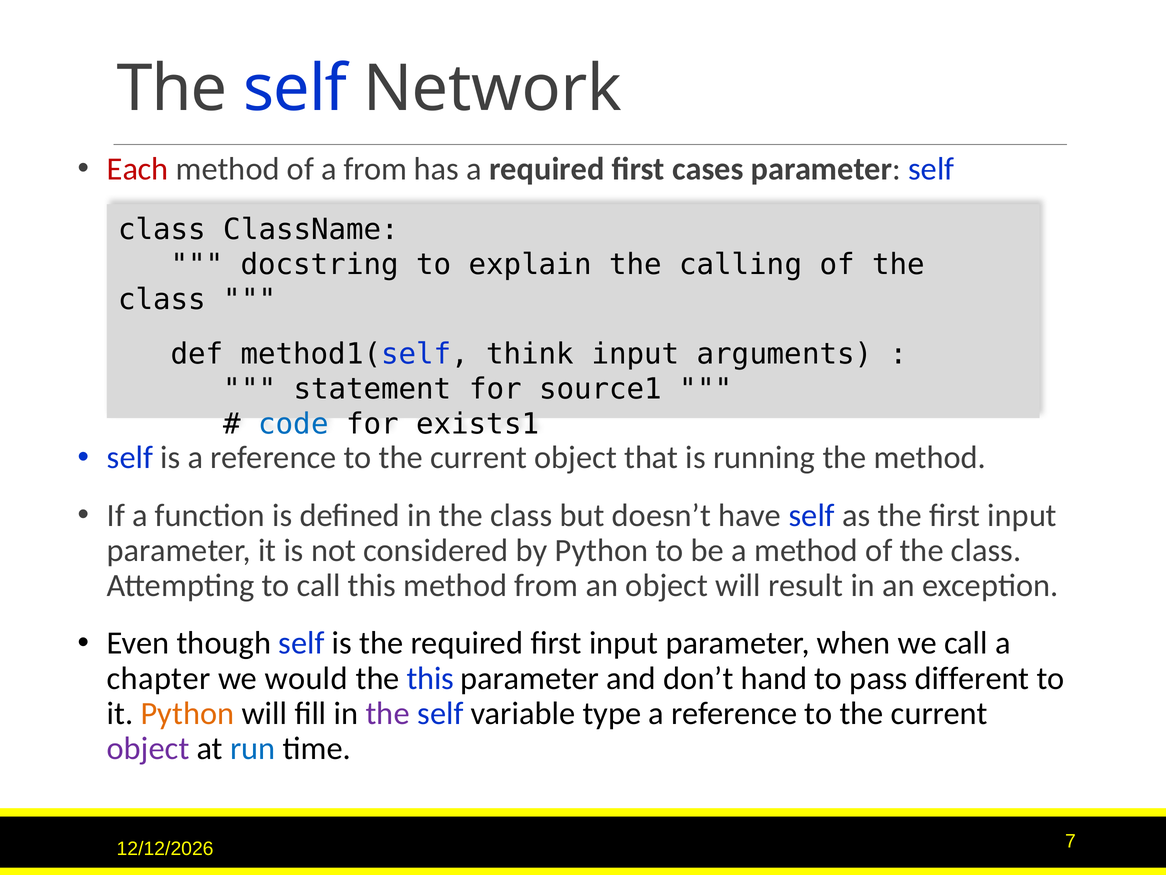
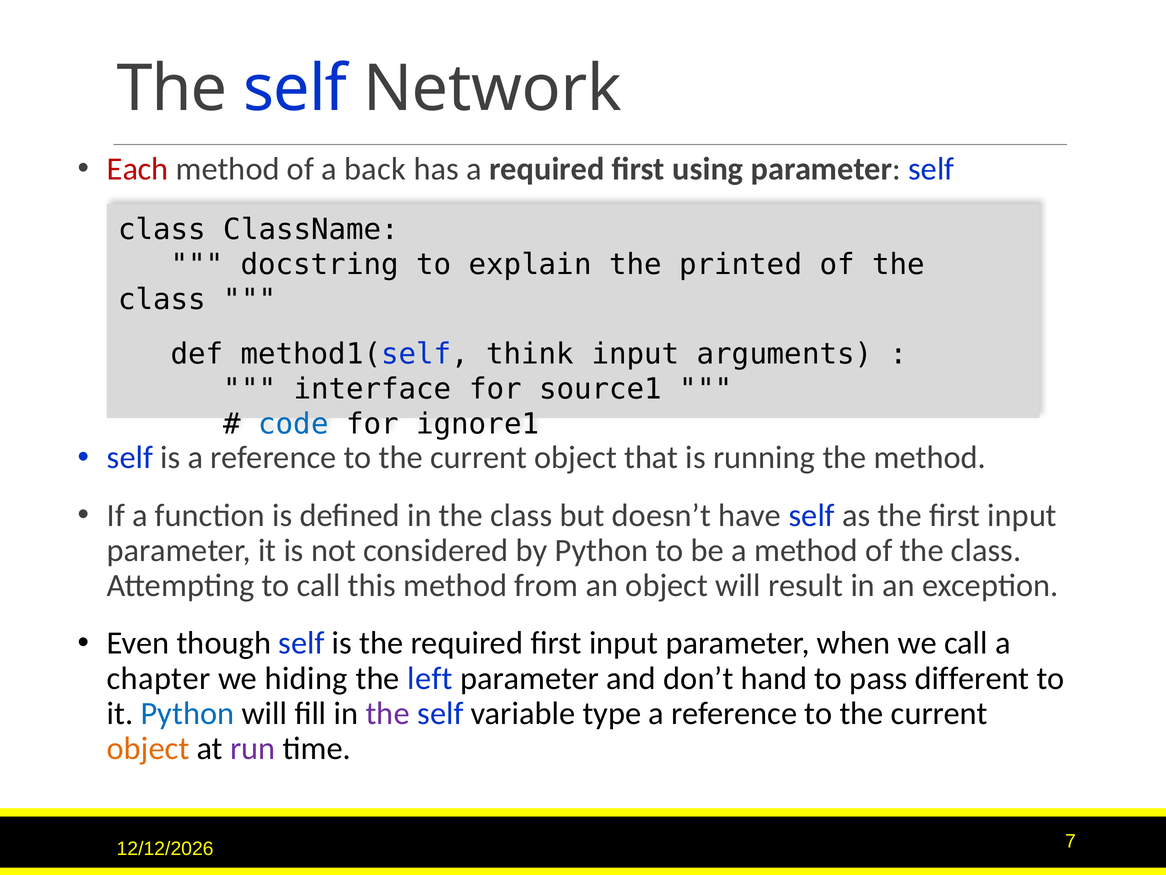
a from: from -> back (375, 169)
cases: cases -> using (708, 169)
calling: calling -> printed (741, 264)
statement: statement -> interface (373, 389)
exists1: exists1 -> ignore1 (478, 424)
would: would -> hiding (306, 678)
the this: this -> left (430, 678)
Python colour: orange -> blue (187, 713)
object colour: purple -> orange (148, 748)
run colour: blue -> purple (253, 748)
